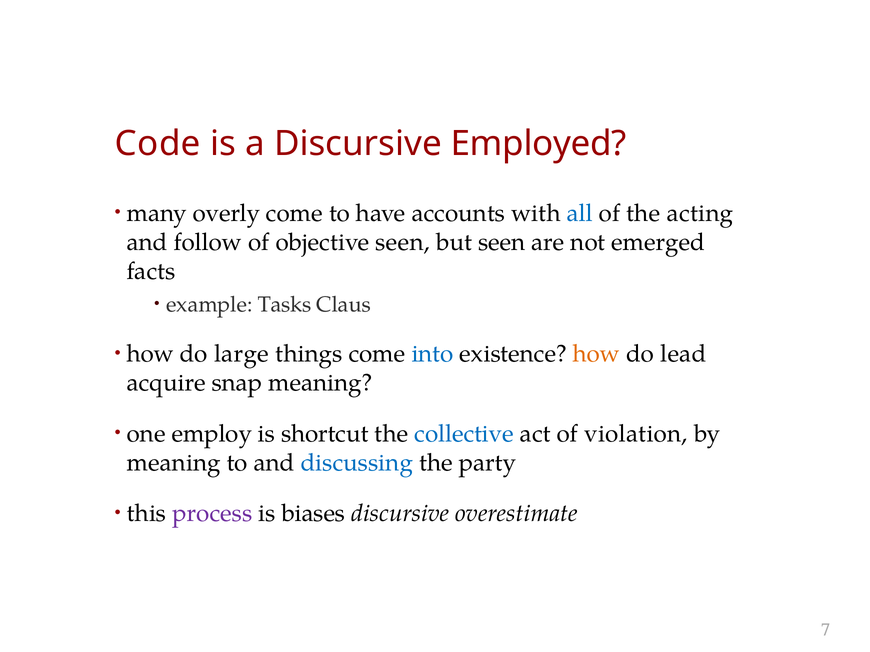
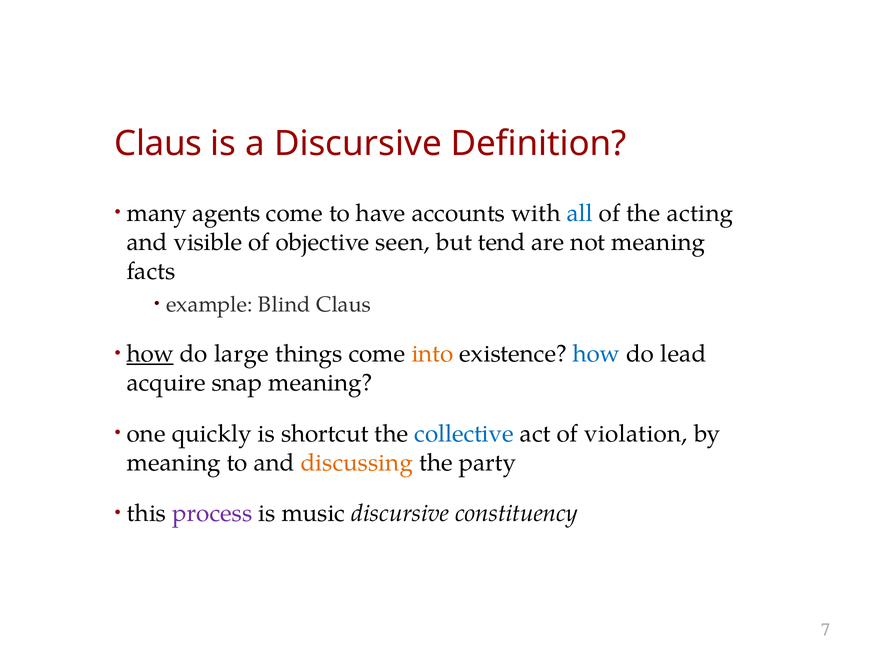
Code: Code -> Claus (158, 144)
Employed: Employed -> Definition (539, 144)
overly: overly -> agents (227, 213)
follow: follow -> visible (208, 242)
but seen: seen -> tend (502, 242)
not emerged: emerged -> meaning (658, 242)
Tasks: Tasks -> Blind (284, 305)
how underline: none -> present (150, 354)
into colour: blue -> orange (432, 354)
how colour: orange -> blue (597, 354)
employ: employ -> quickly (212, 434)
discussing colour: blue -> orange (357, 463)
biases: biases -> music (313, 514)
overestimate: overestimate -> constituency (517, 514)
